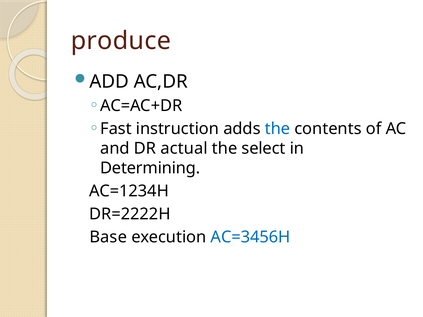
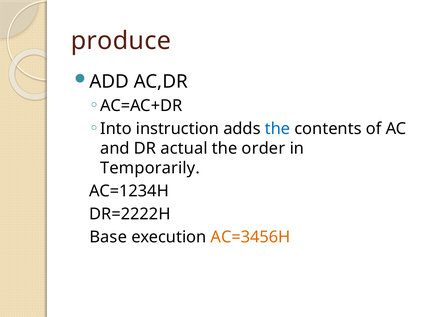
Fast: Fast -> Into (116, 129)
select: select -> order (263, 149)
Determining: Determining -> Temporarily (150, 168)
AC=3456H colour: blue -> orange (251, 237)
